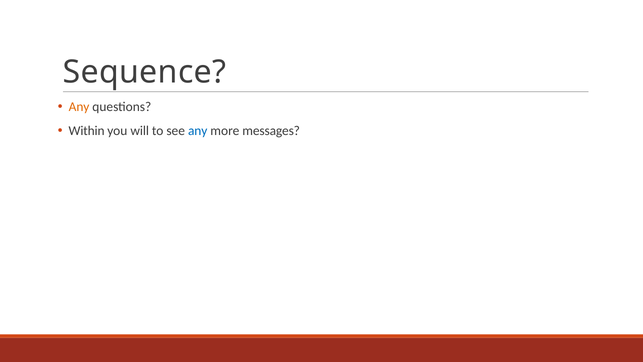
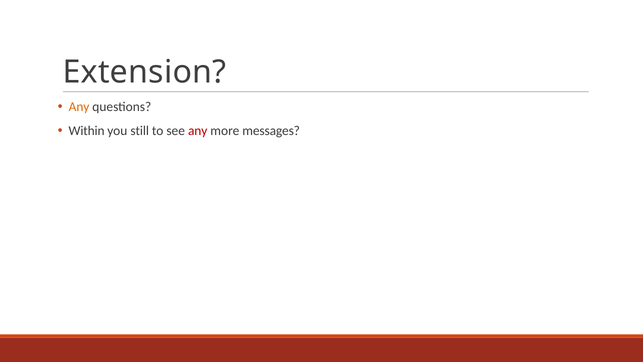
Sequence: Sequence -> Extension (145, 72)
will: will -> still (140, 131)
any colour: blue -> red (198, 131)
